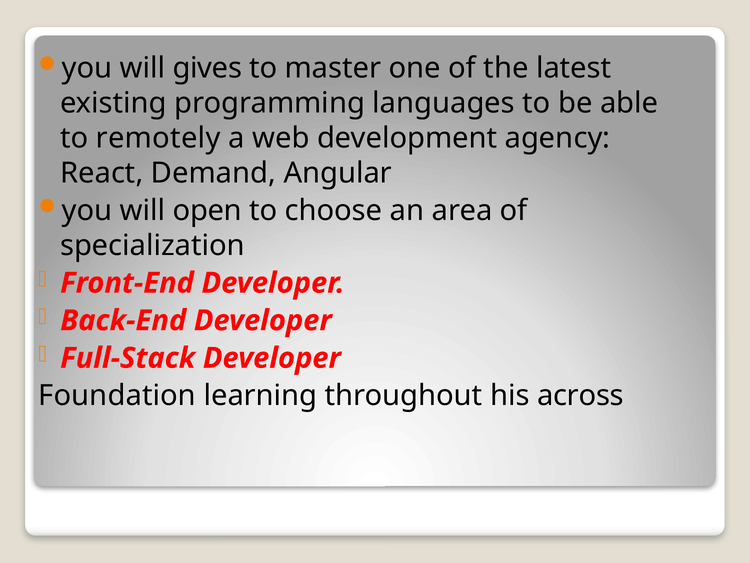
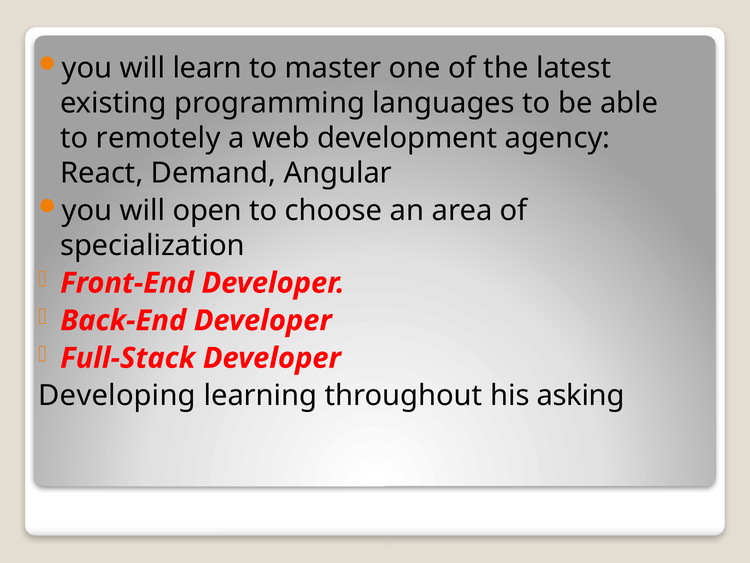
gives: gives -> learn (207, 68)
Foundation: Foundation -> Developing (117, 395)
across: across -> asking (581, 395)
